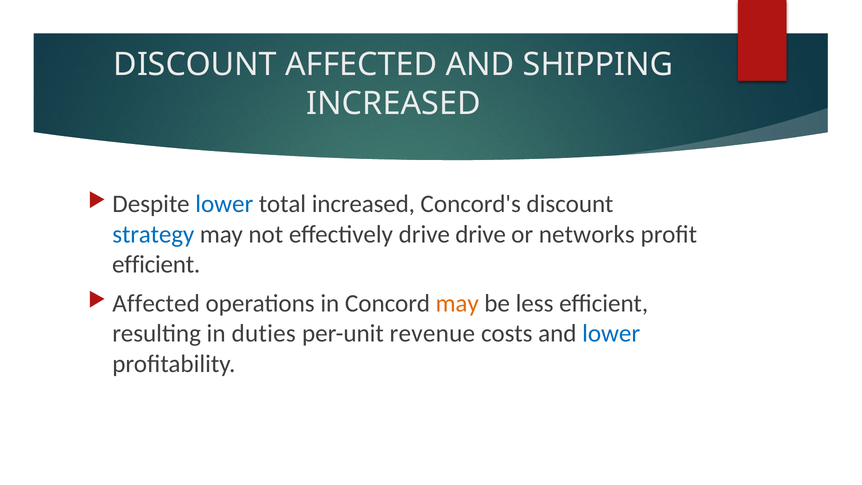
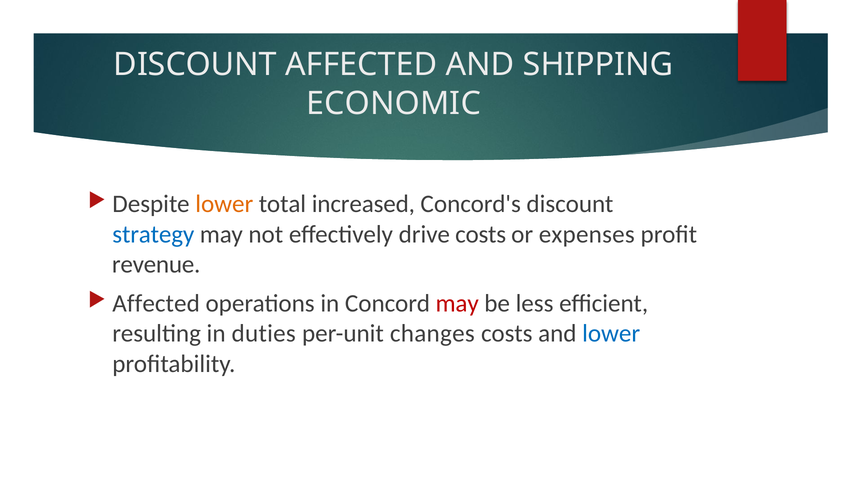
INCREASED: INCREASED -> ECONOMIC (394, 104)
lower colour: blue -> orange (224, 204)
drive drive: drive -> costs (481, 234)
networks: networks -> expenses (587, 234)
efficient: efficient -> revenue (156, 264)
may colour: orange -> red (457, 303)
revenue: revenue -> changes (432, 334)
